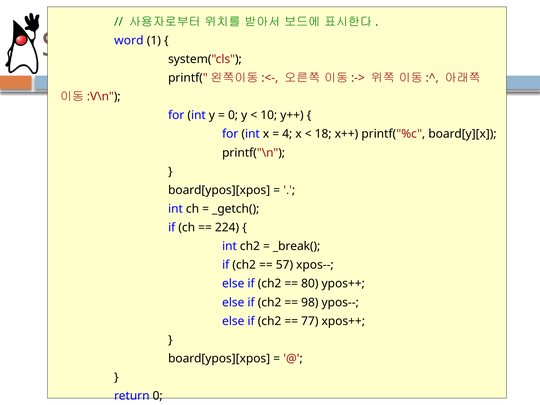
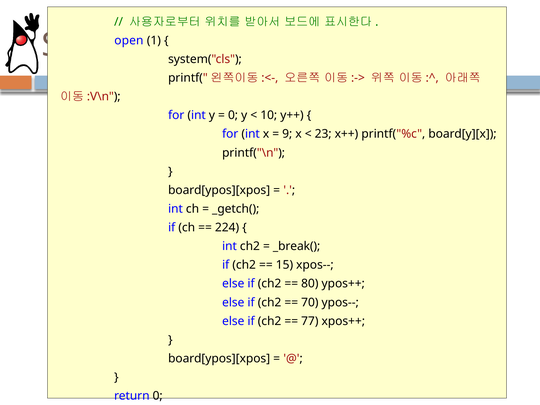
word: word -> open (129, 40)
4: 4 -> 9 (287, 134)
18: 18 -> 23 (323, 134)
57: 57 -> 15 (284, 265)
98: 98 -> 70 (310, 302)
